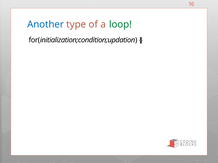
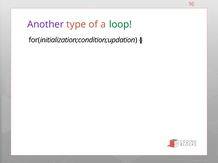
Another colour: blue -> purple (46, 24)
